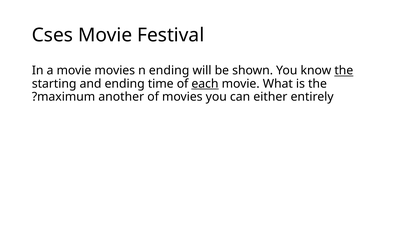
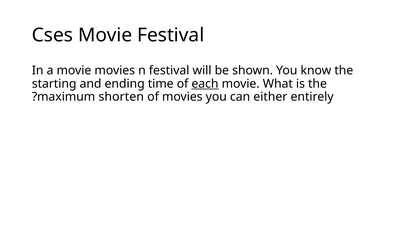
n ending: ending -> festival (169, 71)
the underline: present -> none (344, 71)
another: another -> shorten (121, 97)
